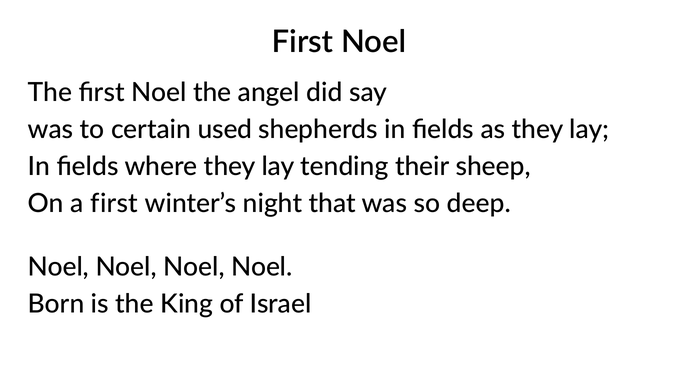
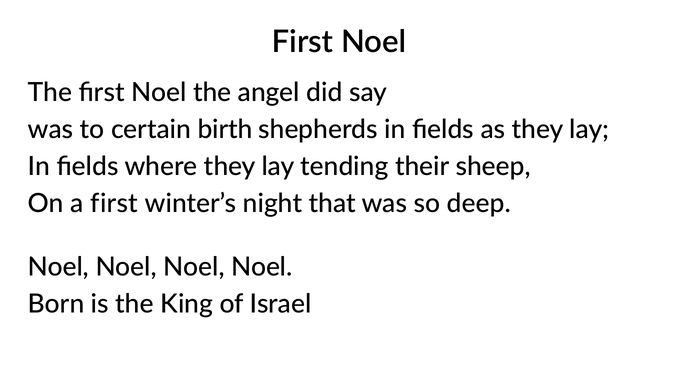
used: used -> birth (225, 130)
